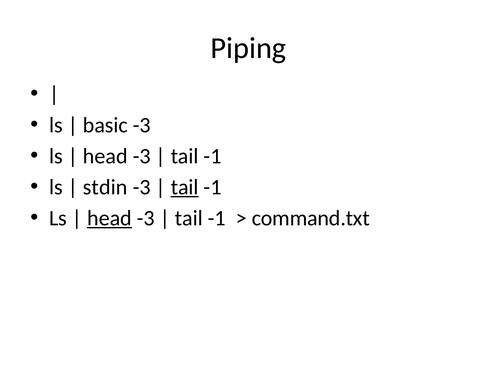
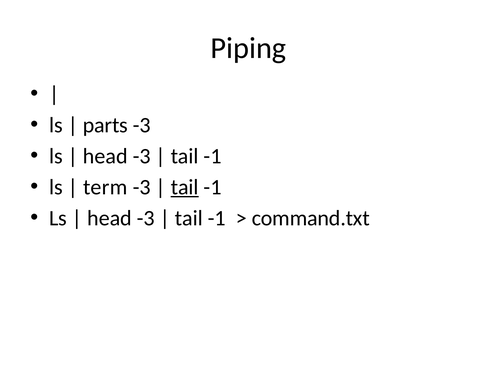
basic: basic -> parts (105, 125)
stdin: stdin -> term (105, 187)
head underline: present -> none (109, 218)
